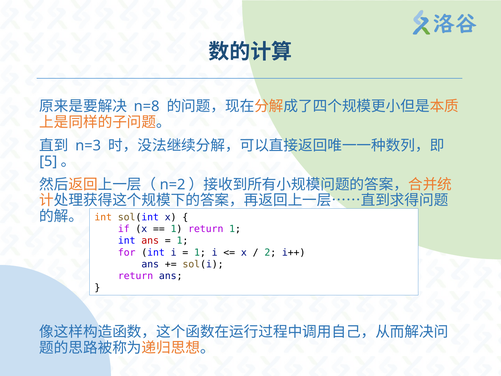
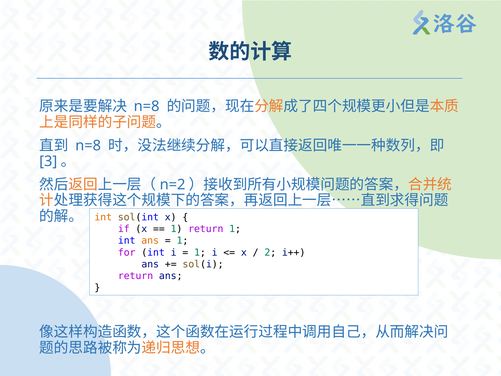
n=3: n=3 -> n=8 (88, 145)
5: 5 -> 3 (48, 161)
ans colour: red -> orange (150, 241)
